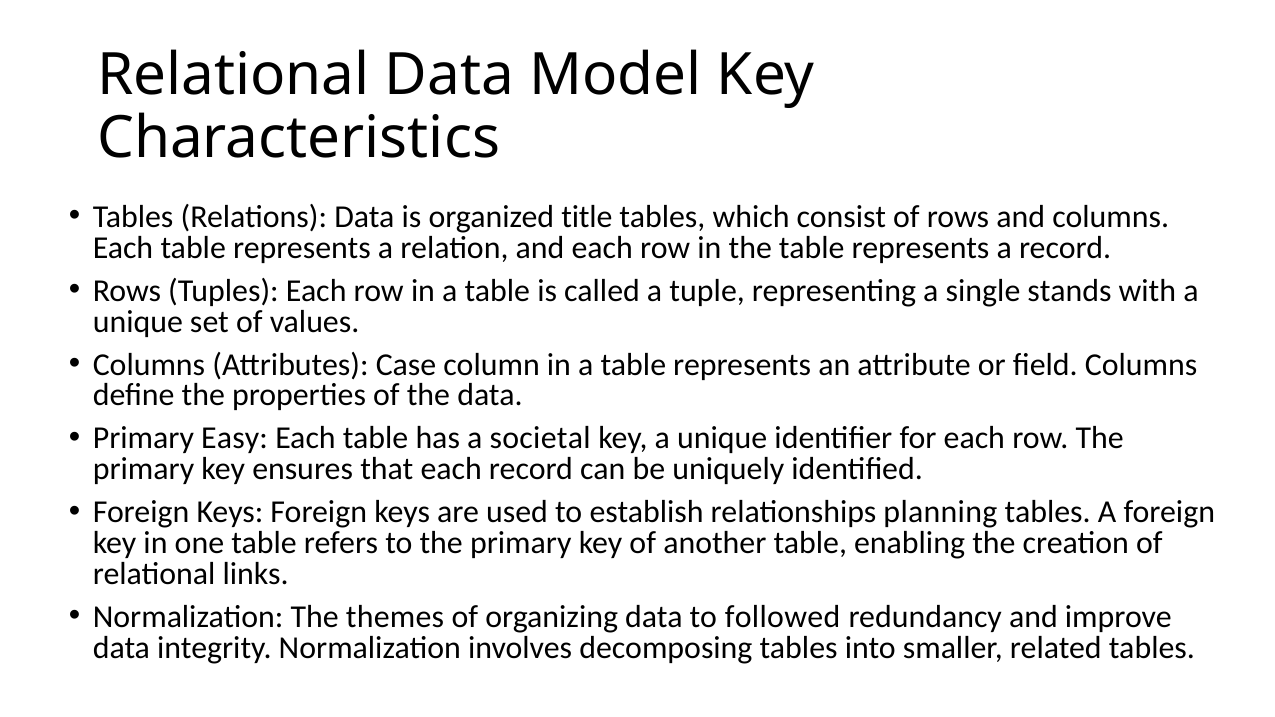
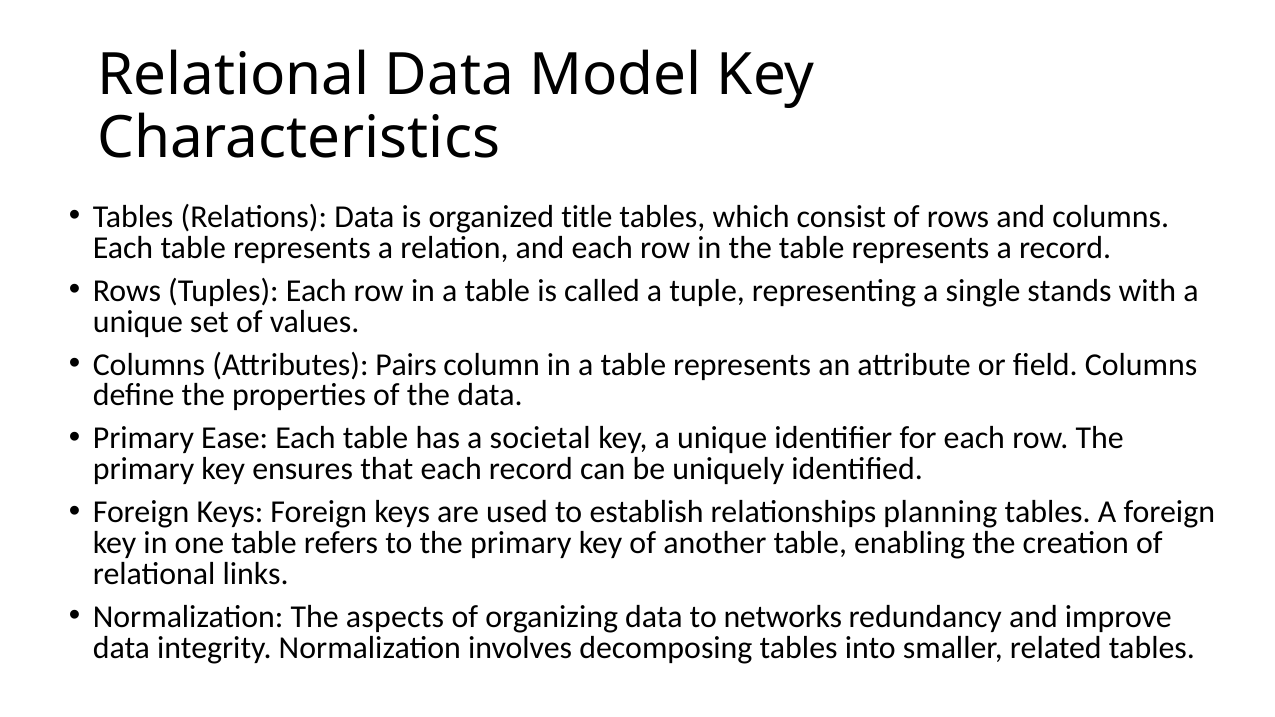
Case: Case -> Pairs (406, 365)
Easy: Easy -> Ease (235, 438)
themes: themes -> aspects (395, 617)
followed: followed -> networks (783, 617)
